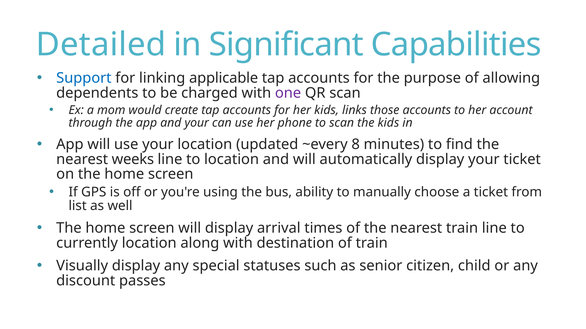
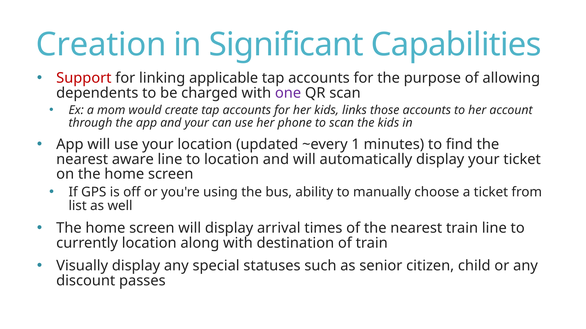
Detailed: Detailed -> Creation (101, 45)
Support colour: blue -> red (84, 78)
8: 8 -> 1 (356, 145)
weeks: weeks -> aware (133, 159)
